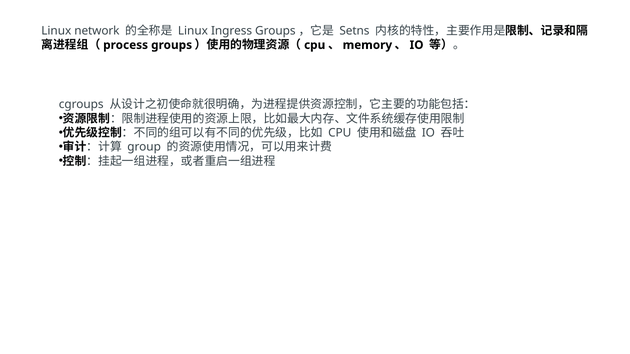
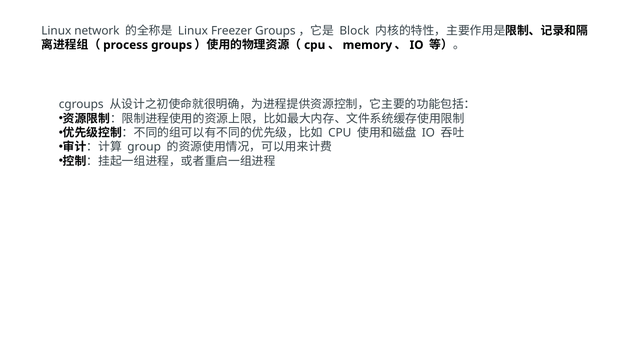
Ingress: Ingress -> Freezer (232, 31)
Setns: Setns -> Block (354, 31)
